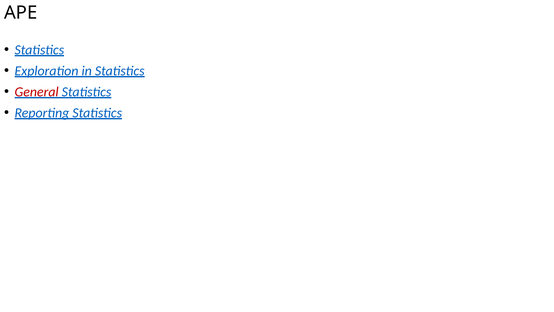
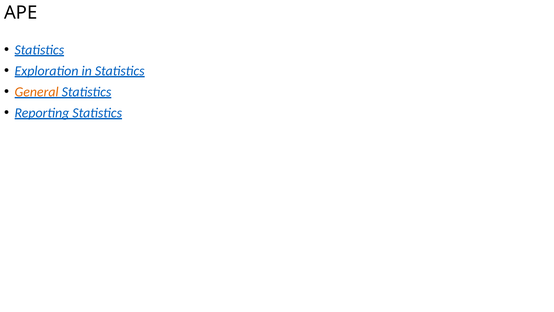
General colour: red -> orange (37, 92)
